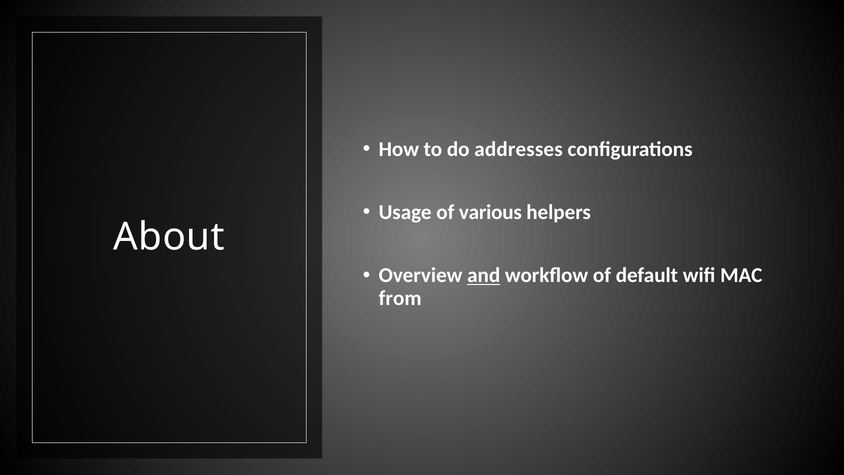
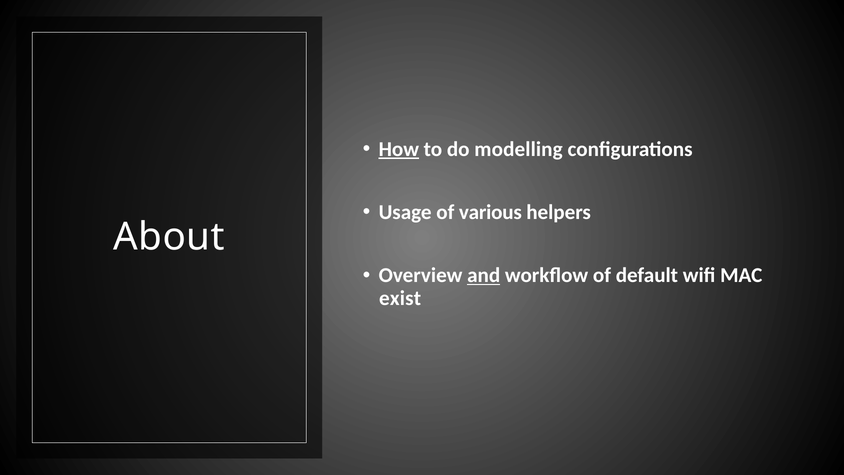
How underline: none -> present (399, 149)
addresses: addresses -> modelling (519, 149)
from: from -> exist (400, 298)
